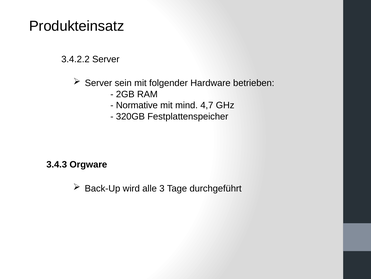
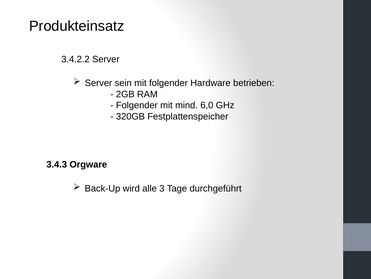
Normative: Normative -> Folgender (137, 105)
4,7: 4,7 -> 6,0 (207, 105)
